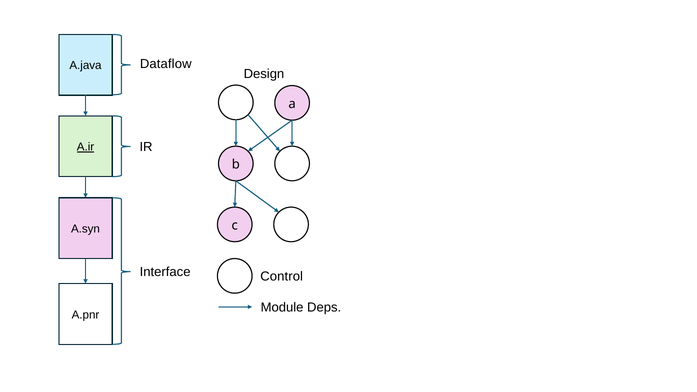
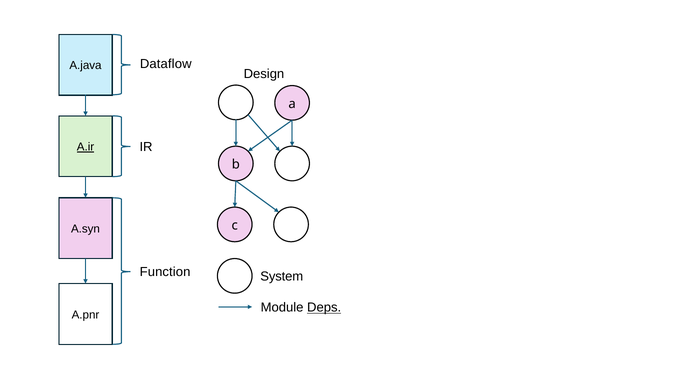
Interface: Interface -> Function (165, 272)
Control: Control -> System (282, 277)
Deps underline: none -> present (324, 308)
